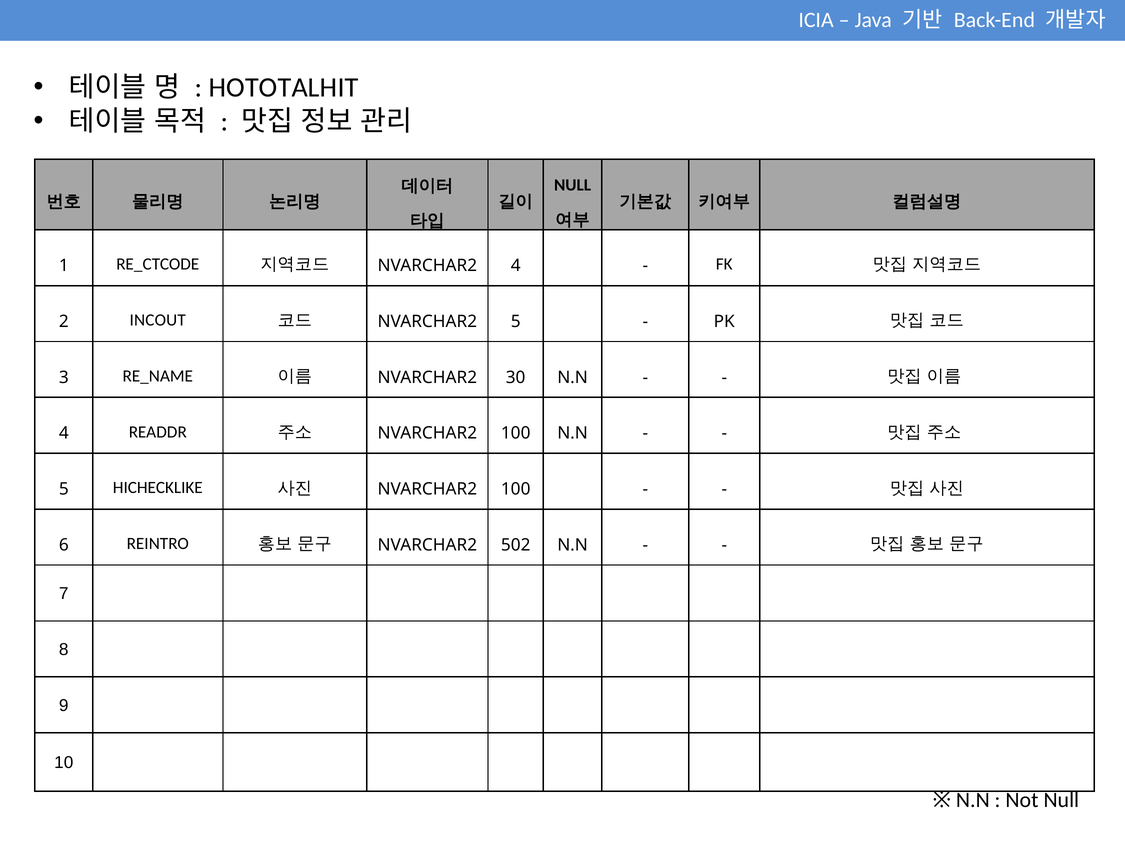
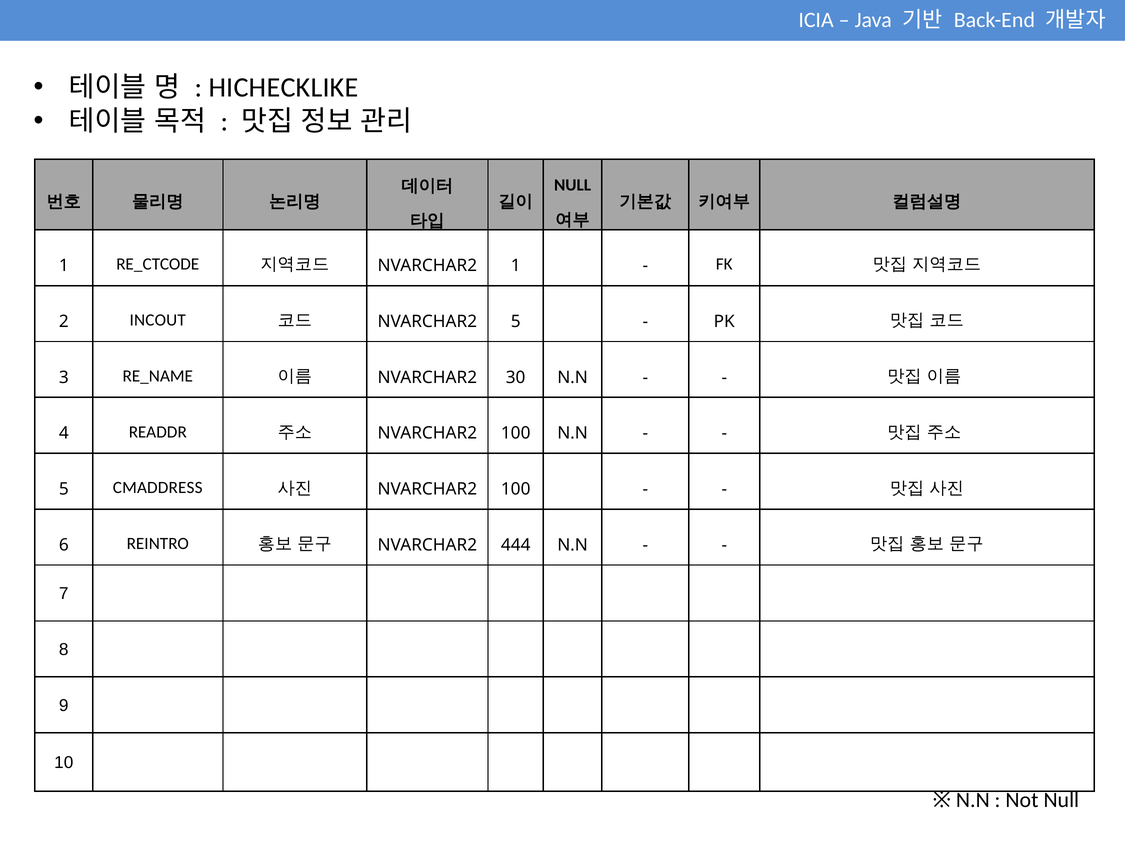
HOTOTALHIT: HOTOTALHIT -> HICHECKLIKE (283, 88)
NVARCHAR2 4: 4 -> 1 (516, 266)
HICHECKLIKE: HICHECKLIKE -> CMADDRESS (158, 488)
502: 502 -> 444 (516, 546)
